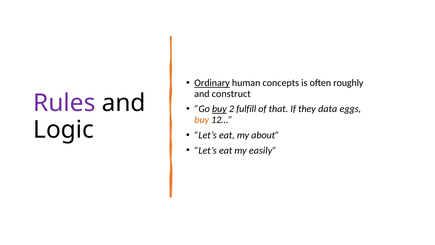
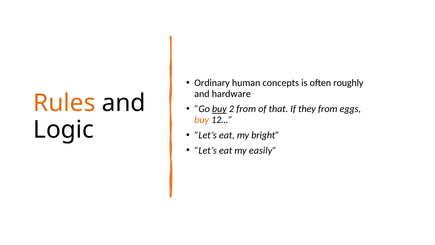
Ordinary underline: present -> none (212, 83)
construct: construct -> hardware (231, 94)
Rules colour: purple -> orange (64, 103)
2 fulfill: fulfill -> from (246, 109)
they data: data -> from (328, 109)
about: about -> bright (265, 135)
